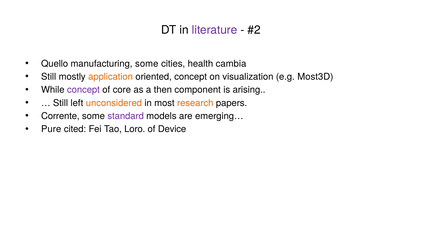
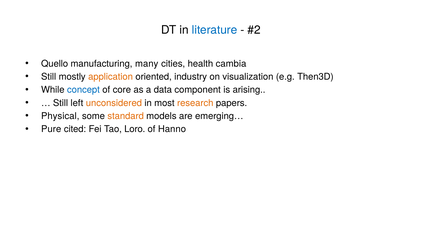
literature colour: purple -> blue (215, 30)
manufacturing some: some -> many (147, 64)
oriented concept: concept -> industry (191, 77)
Most3D: Most3D -> Then3D (315, 77)
concept colour: purple -> blue (83, 90)
then: then -> data (163, 90)
Corrente: Corrente -> Physical (60, 116)
standard colour: purple -> orange (126, 116)
Device: Device -> Hanno (172, 129)
